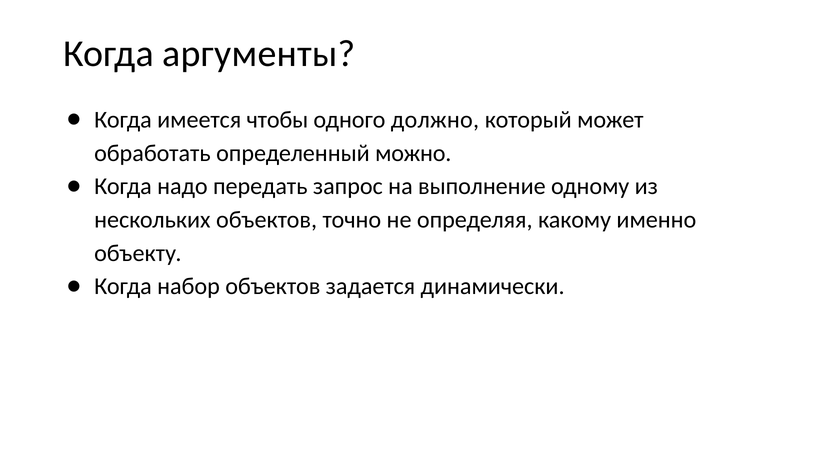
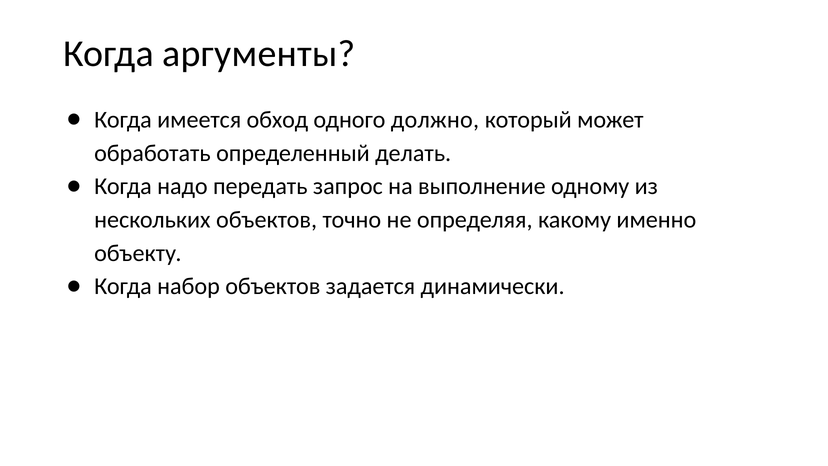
чтобы: чтобы -> обход (277, 120)
можно: можно -> делать (413, 153)
